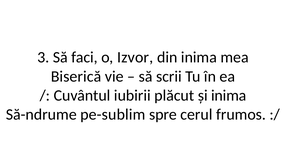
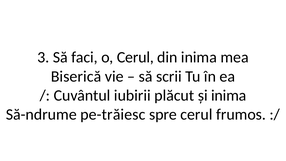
o Izvor: Izvor -> Cerul (135, 57)
pe-sublim: pe-sublim -> pe-trăiesc (113, 114)
